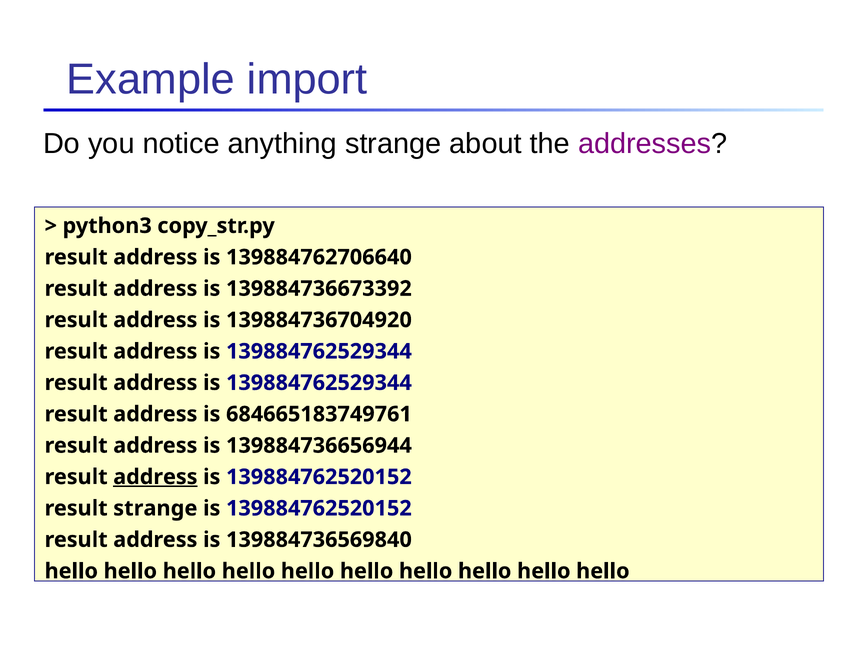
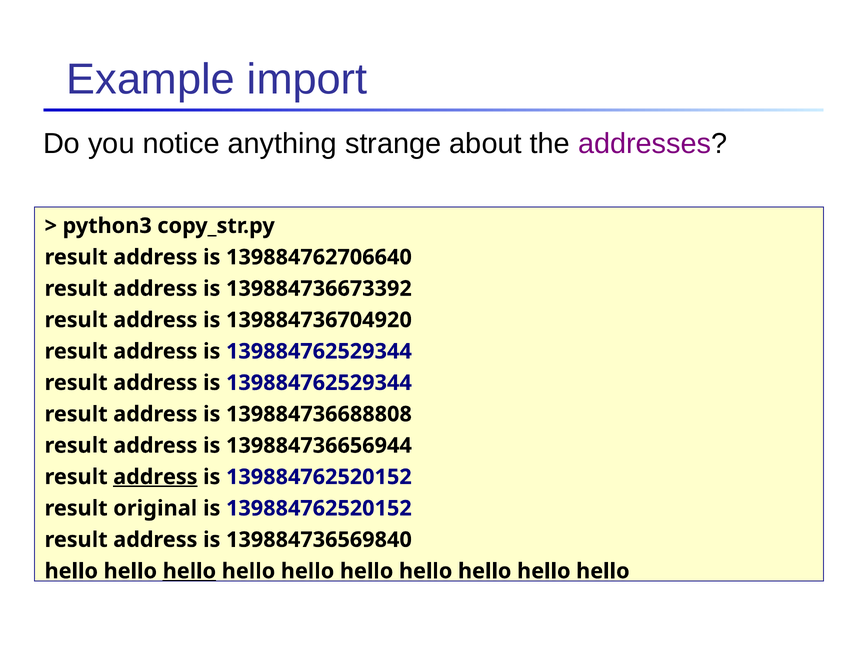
684665183749761: 684665183749761 -> 139884736688808 (319, 414)
result strange: strange -> original (155, 509)
hello underline: none -> present (189, 571)
